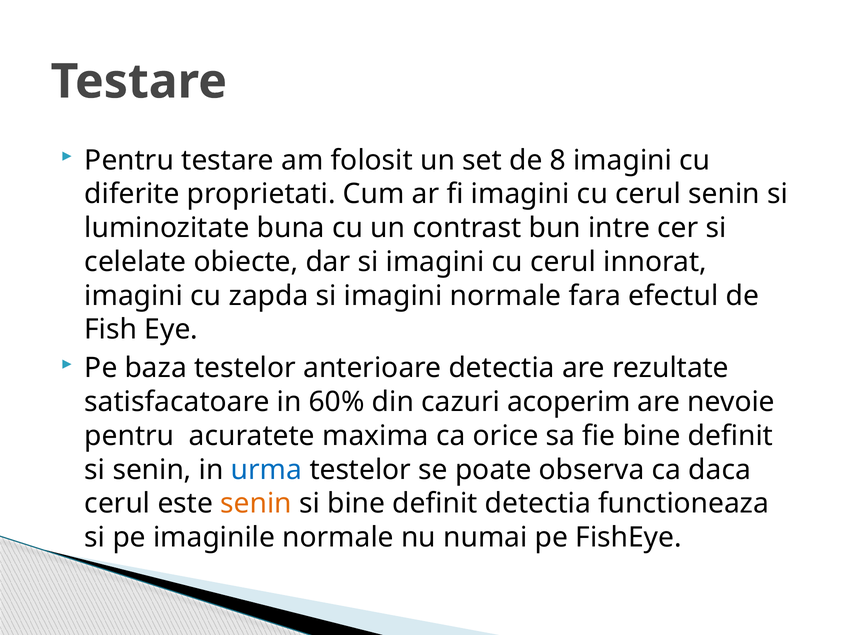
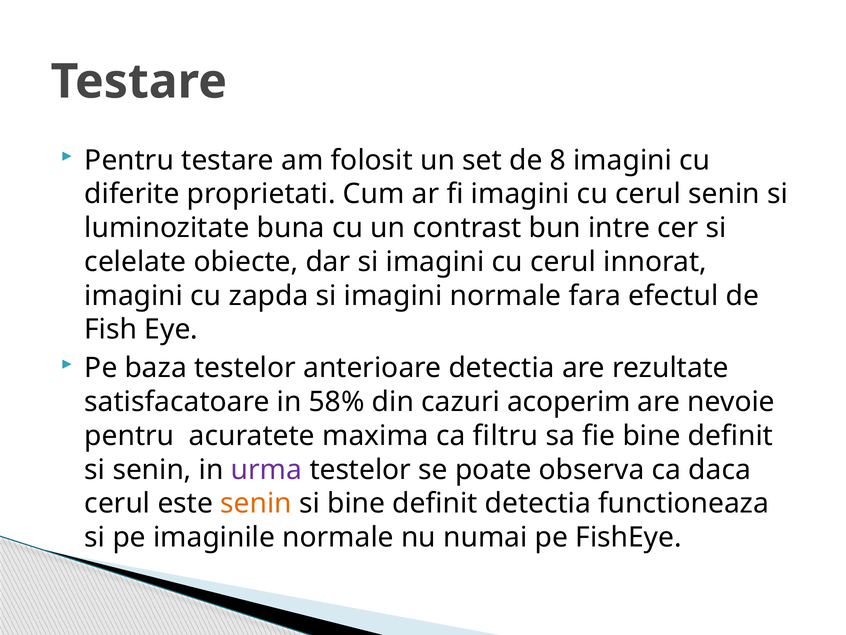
60%: 60% -> 58% (337, 402)
orice: orice -> filtru (505, 436)
urma colour: blue -> purple (266, 469)
